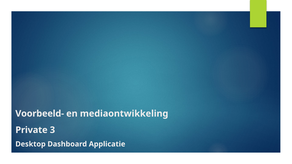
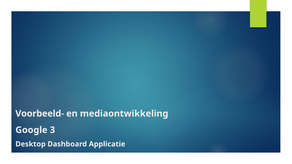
Private: Private -> Google (31, 130)
